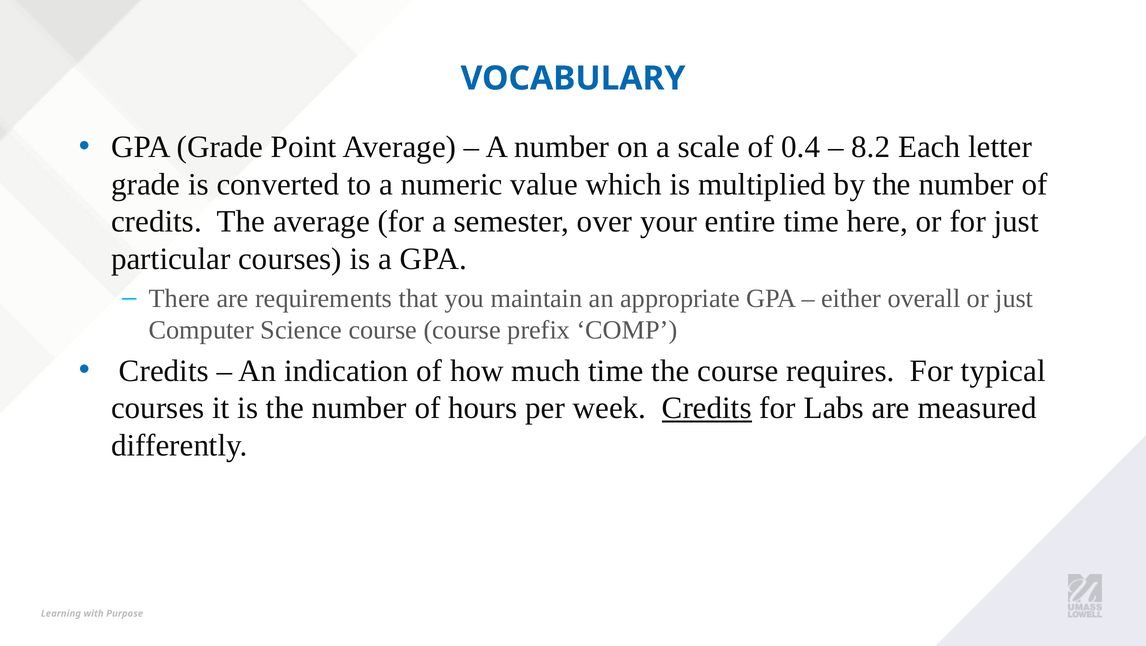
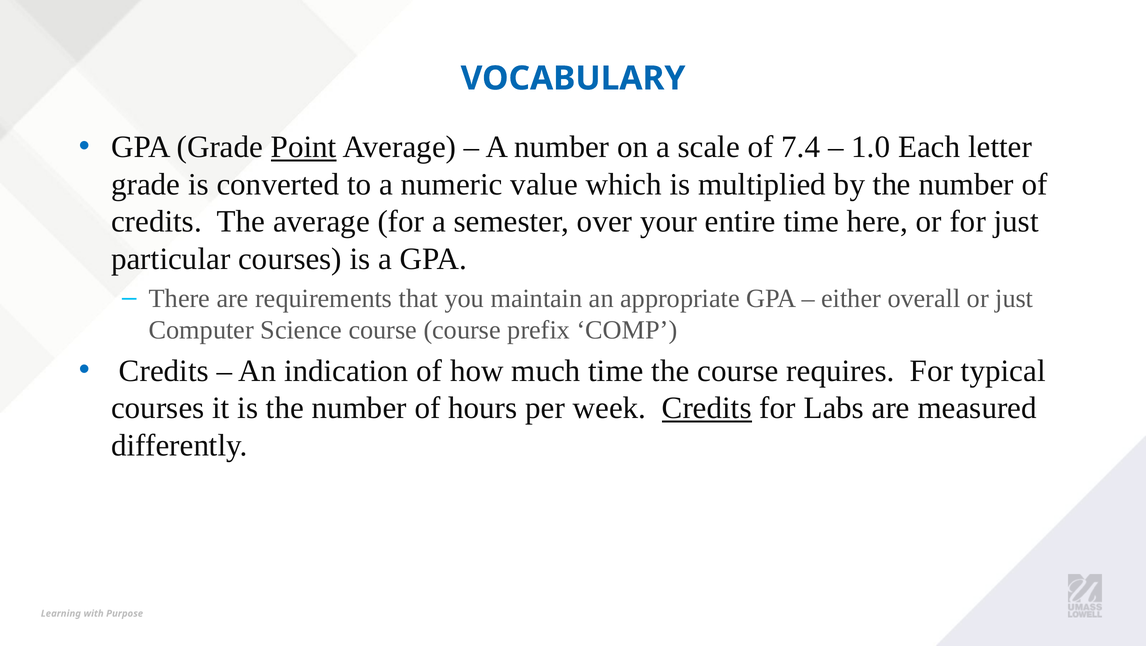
Point underline: none -> present (304, 147)
0.4: 0.4 -> 7.4 (801, 147)
8.2: 8.2 -> 1.0 (871, 147)
